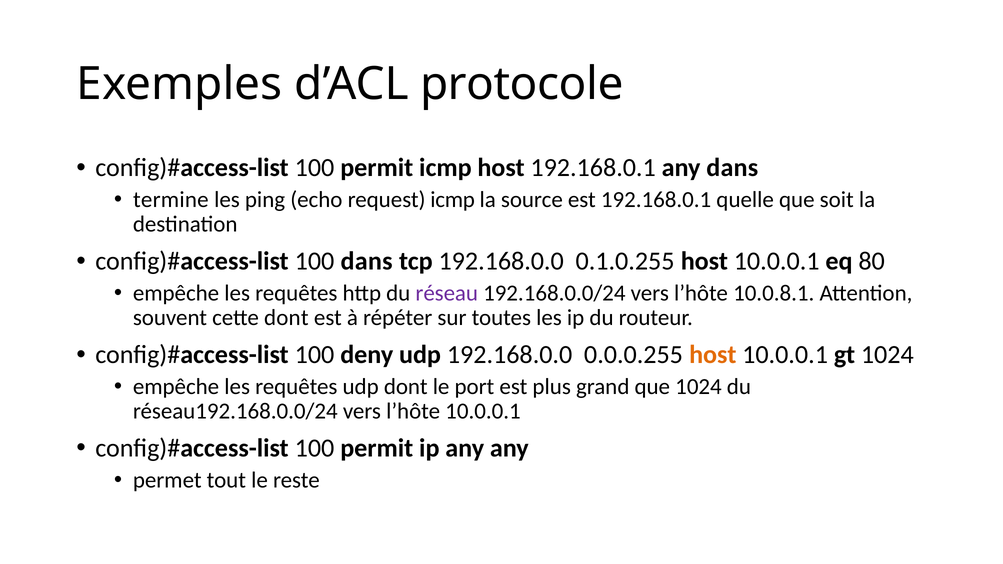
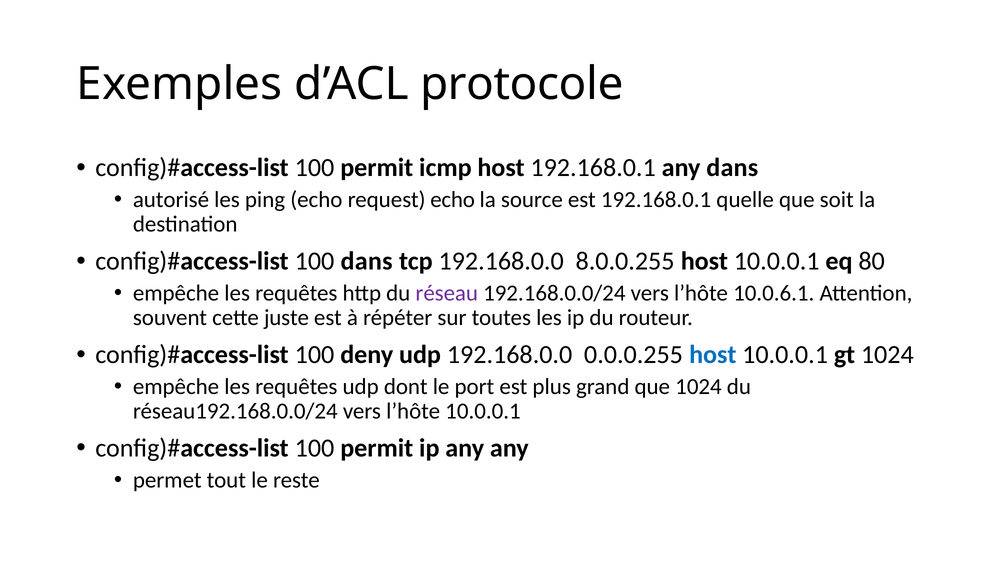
termine: termine -> autorisé (171, 200)
request icmp: icmp -> echo (453, 200)
0.1.0.255: 0.1.0.255 -> 8.0.0.255 (625, 261)
10.0.8.1: 10.0.8.1 -> 10.0.6.1 (774, 293)
cette dont: dont -> juste (286, 318)
host colour: orange -> blue (713, 355)
